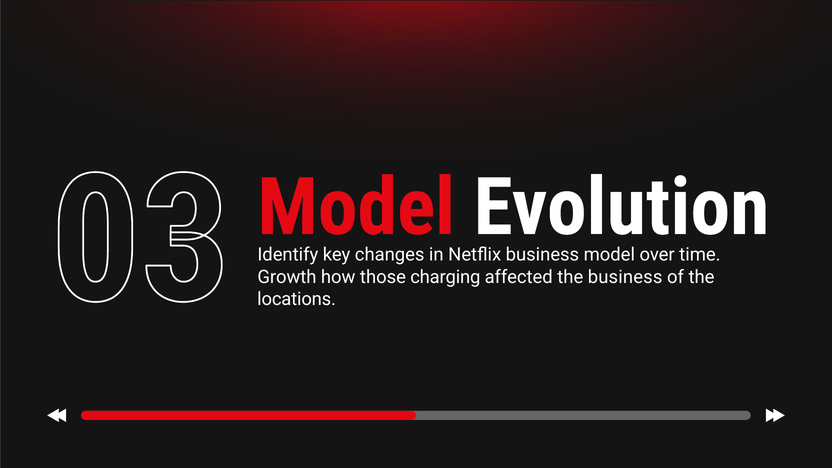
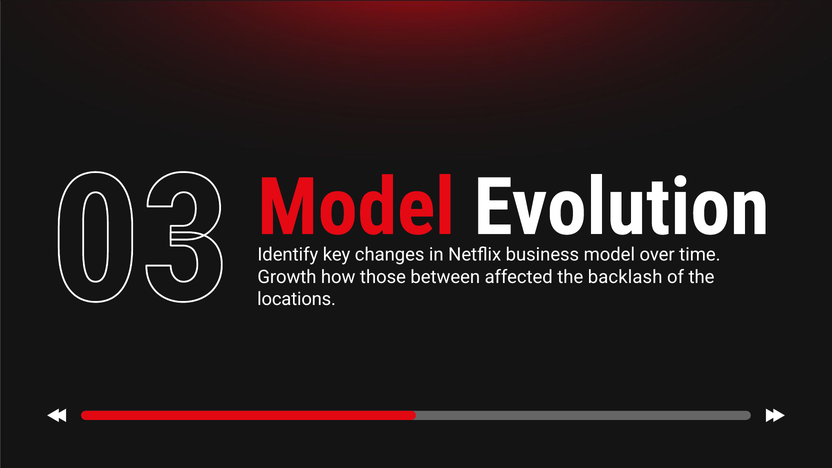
charging: charging -> between (445, 277)
the business: business -> backlash (625, 277)
